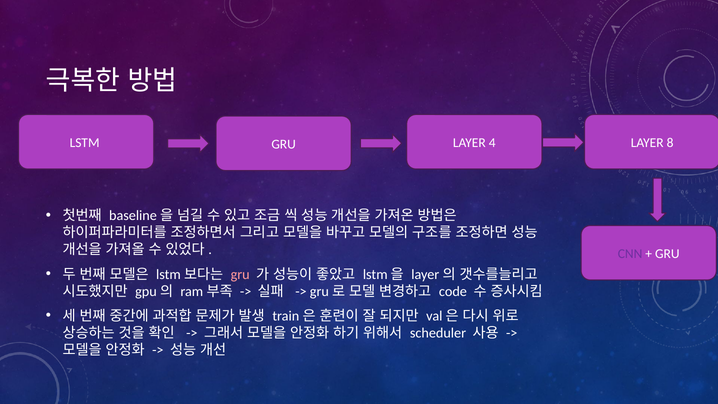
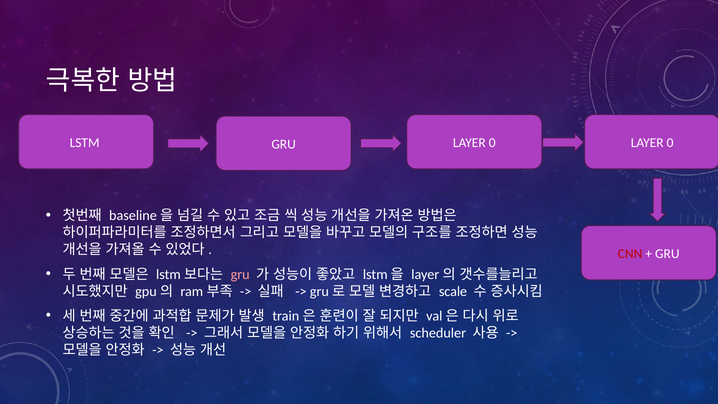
4: 4 -> 0 (492, 143)
8: 8 -> 0 (670, 143)
CNN colour: purple -> red (630, 254)
code: code -> scale (453, 291)
